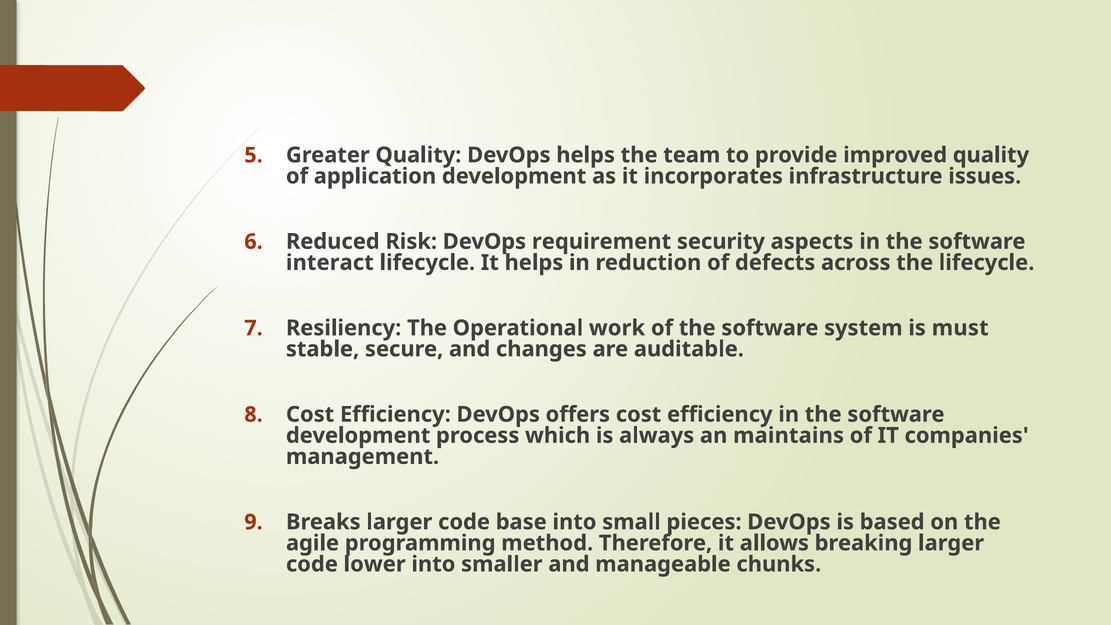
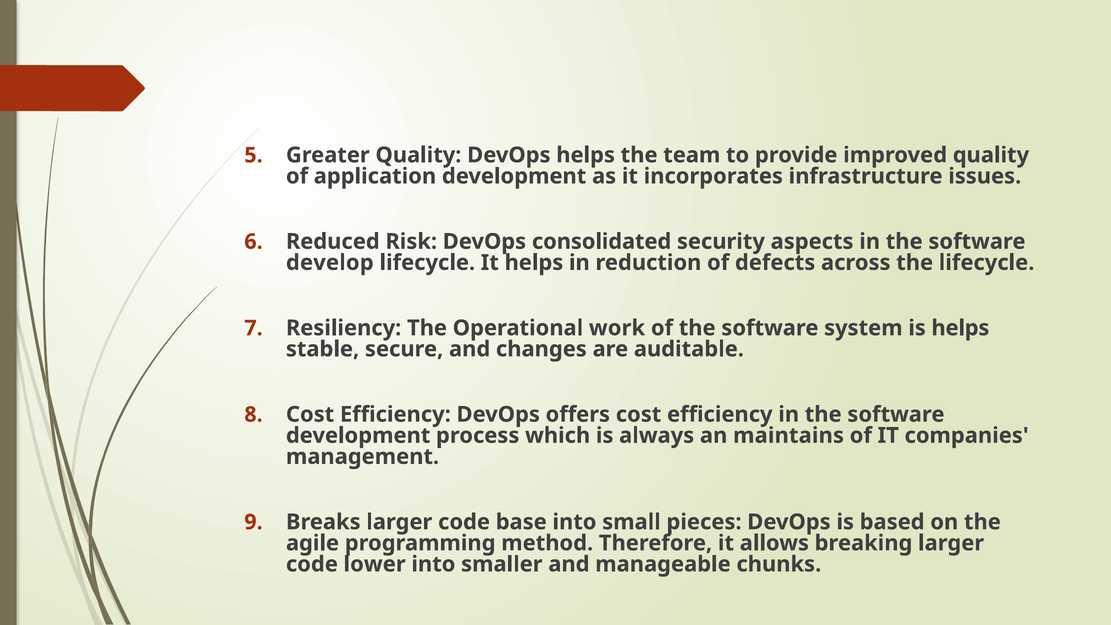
requirement: requirement -> consolidated (602, 242)
interact: interact -> develop (330, 263)
is must: must -> helps (960, 328)
